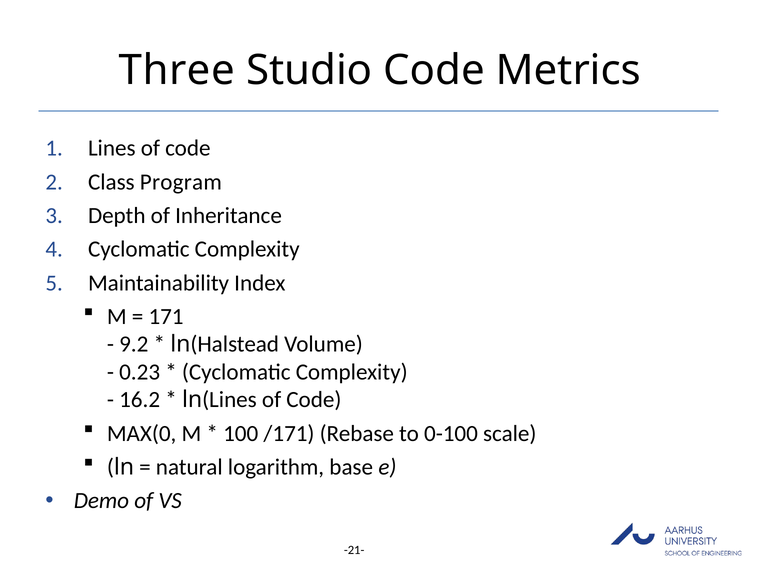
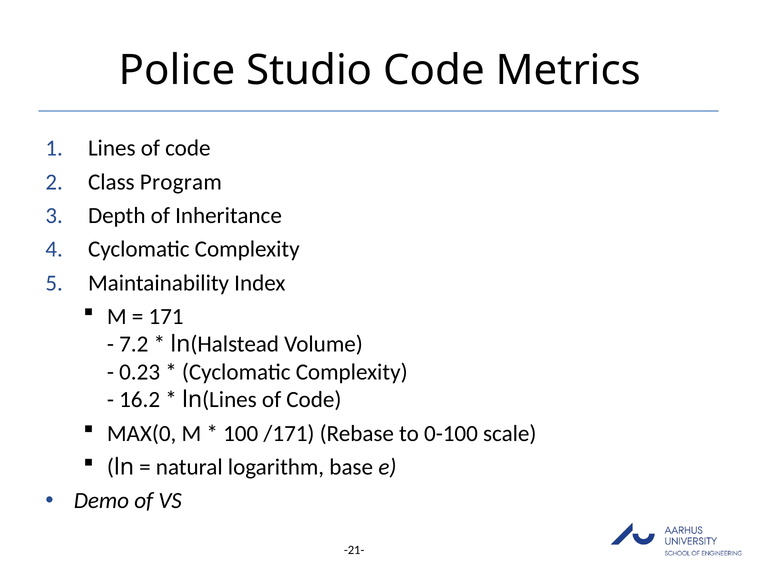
Three: Three -> Police (177, 70)
9.2: 9.2 -> 7.2 (134, 344)
